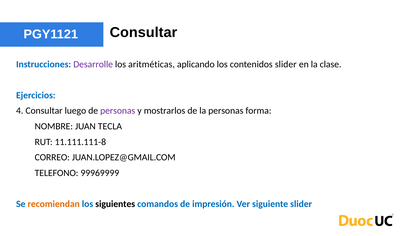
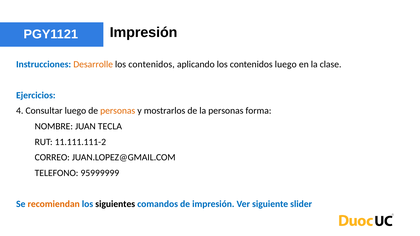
PGY1121 Consultar: Consultar -> Impresión (144, 33)
Desarrolle colour: purple -> orange (93, 64)
aritméticas: aritméticas -> contenidos (152, 64)
contenidos slider: slider -> luego (286, 64)
personas colour: purple -> orange (118, 111)
11.111.111-8: 11.111.111-8 -> 11.111.111-2 (80, 142)
99969999: 99969999 -> 95999999 (100, 173)
